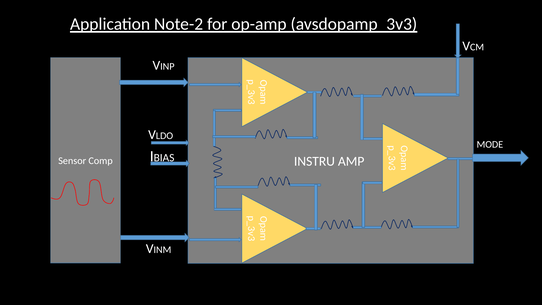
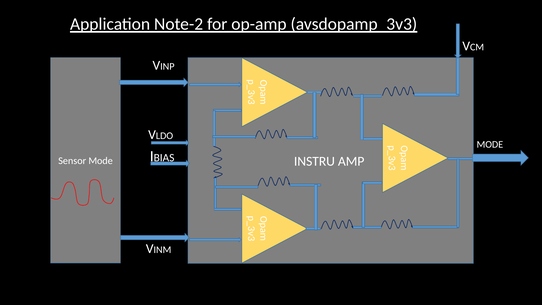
Sensor Comp: Comp -> Mode (101, 161)
